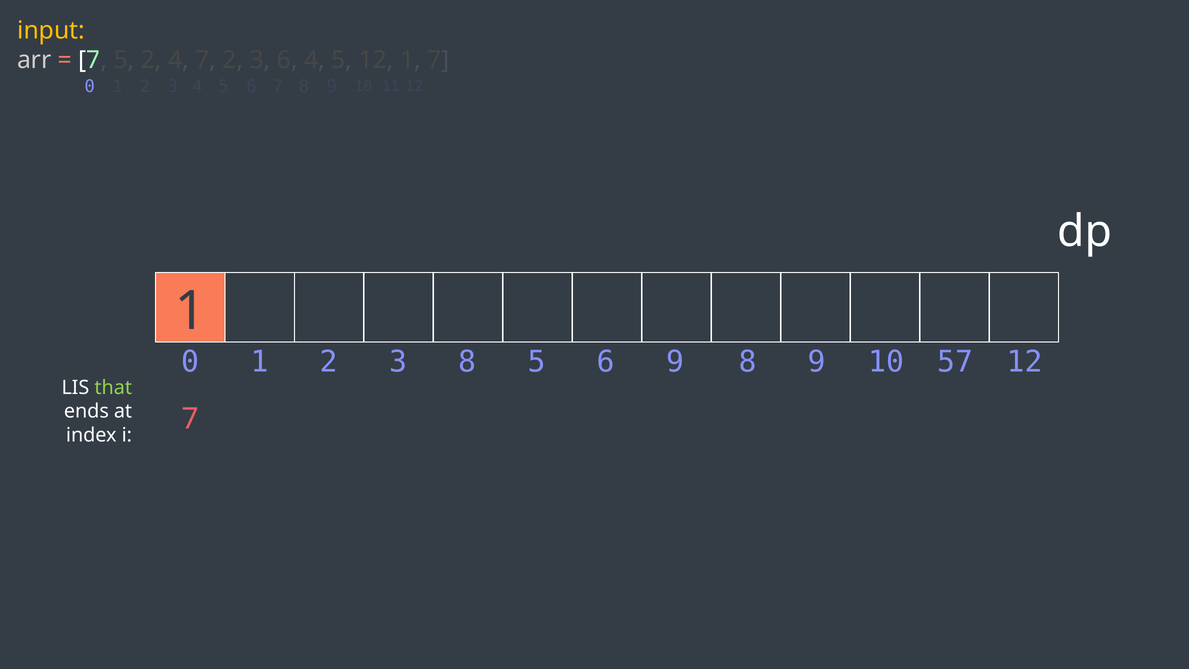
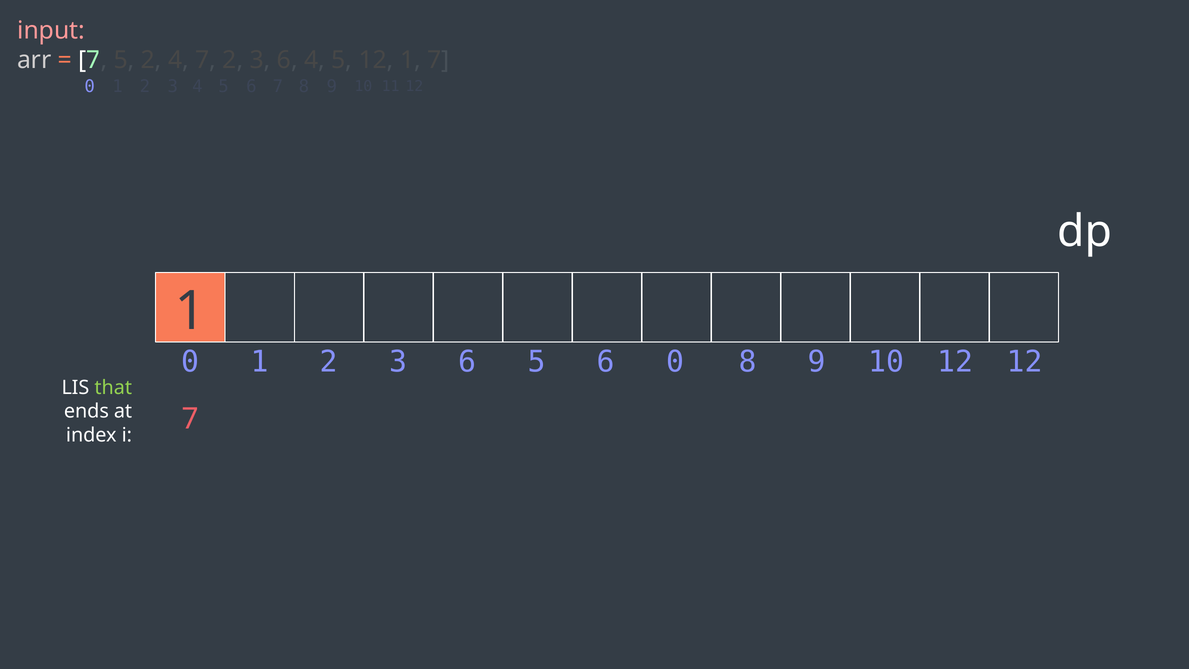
input colour: yellow -> pink (51, 30)
1 2 3 8: 8 -> 6 (467, 362)
6 9: 9 -> 0 (675, 362)
10 57: 57 -> 12 (955, 362)
